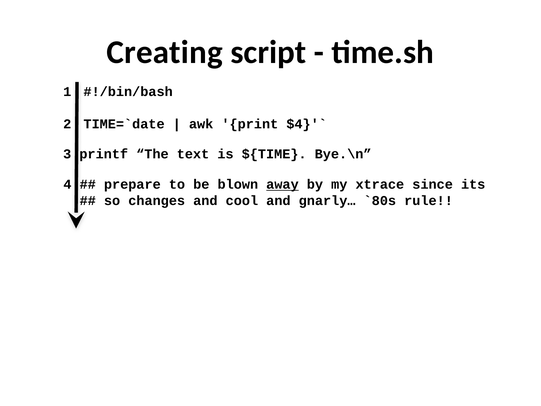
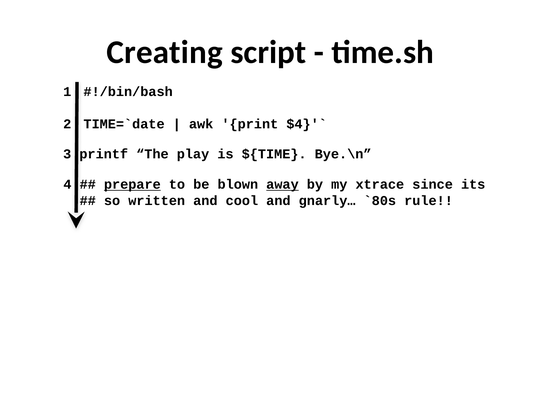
text: text -> play (193, 154)
prepare underline: none -> present (132, 184)
changes: changes -> written (157, 201)
